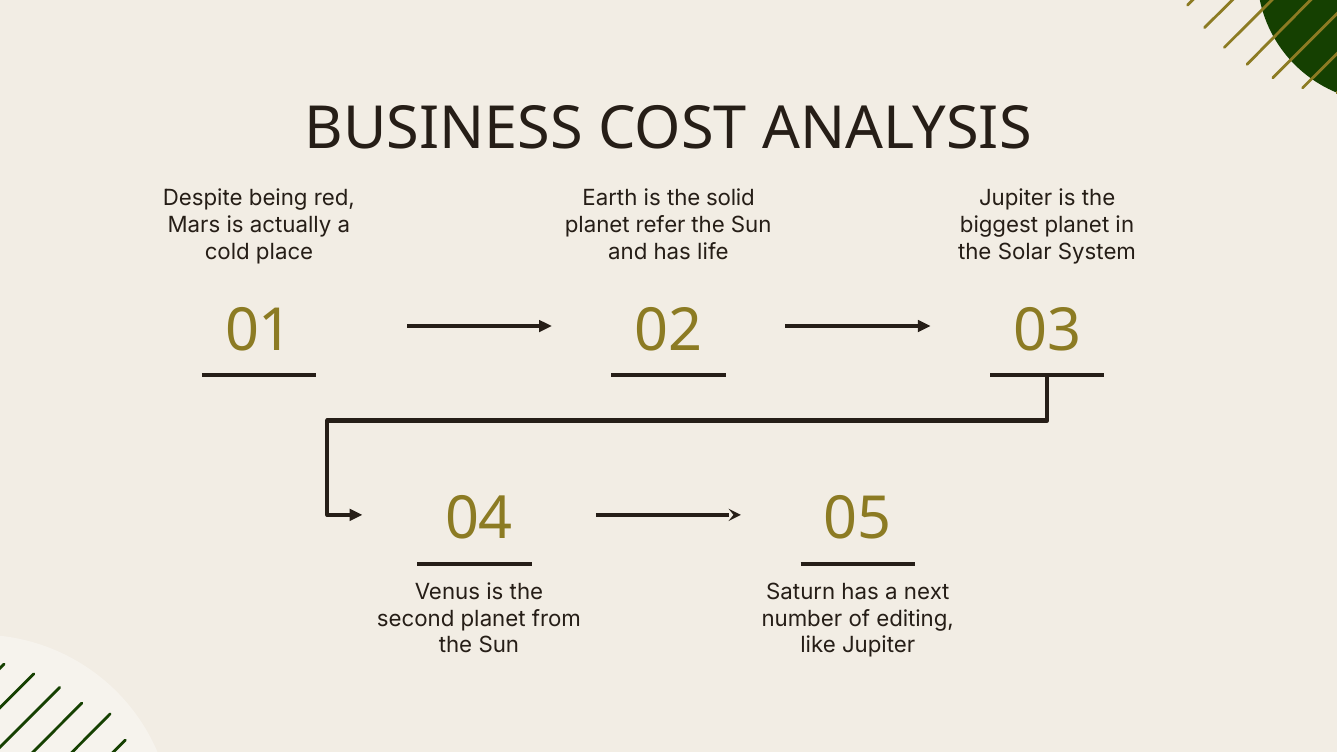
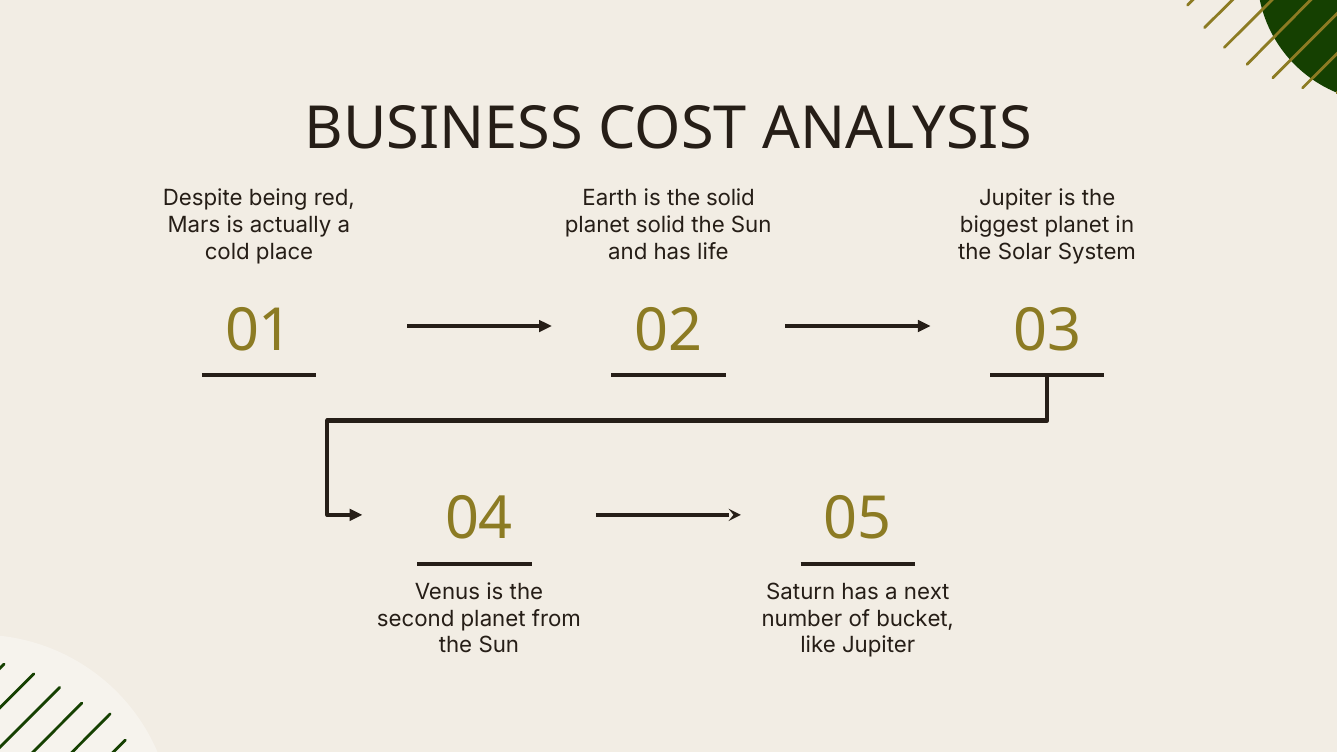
planet refer: refer -> solid (660, 225)
editing: editing -> bucket (915, 619)
